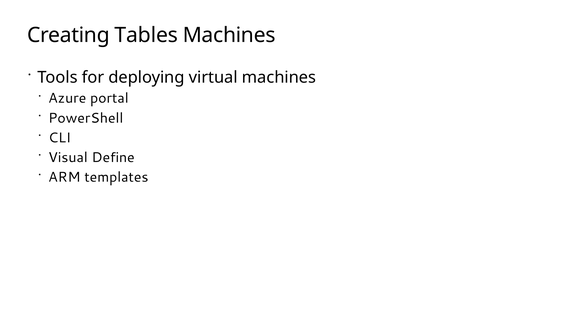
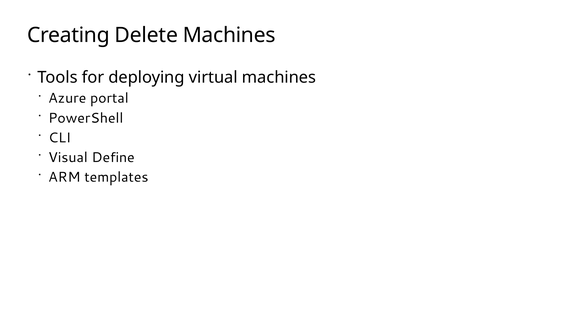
Tables: Tables -> Delete (146, 35)
